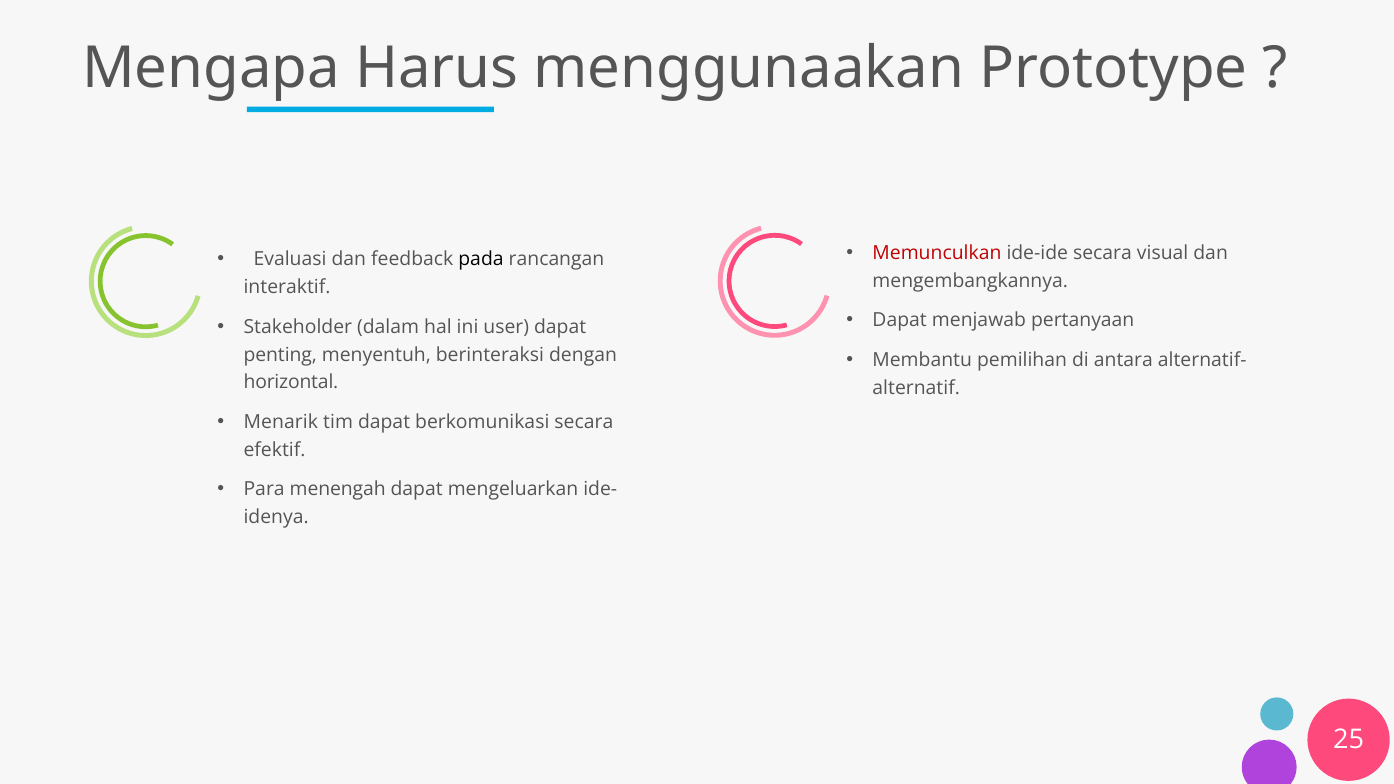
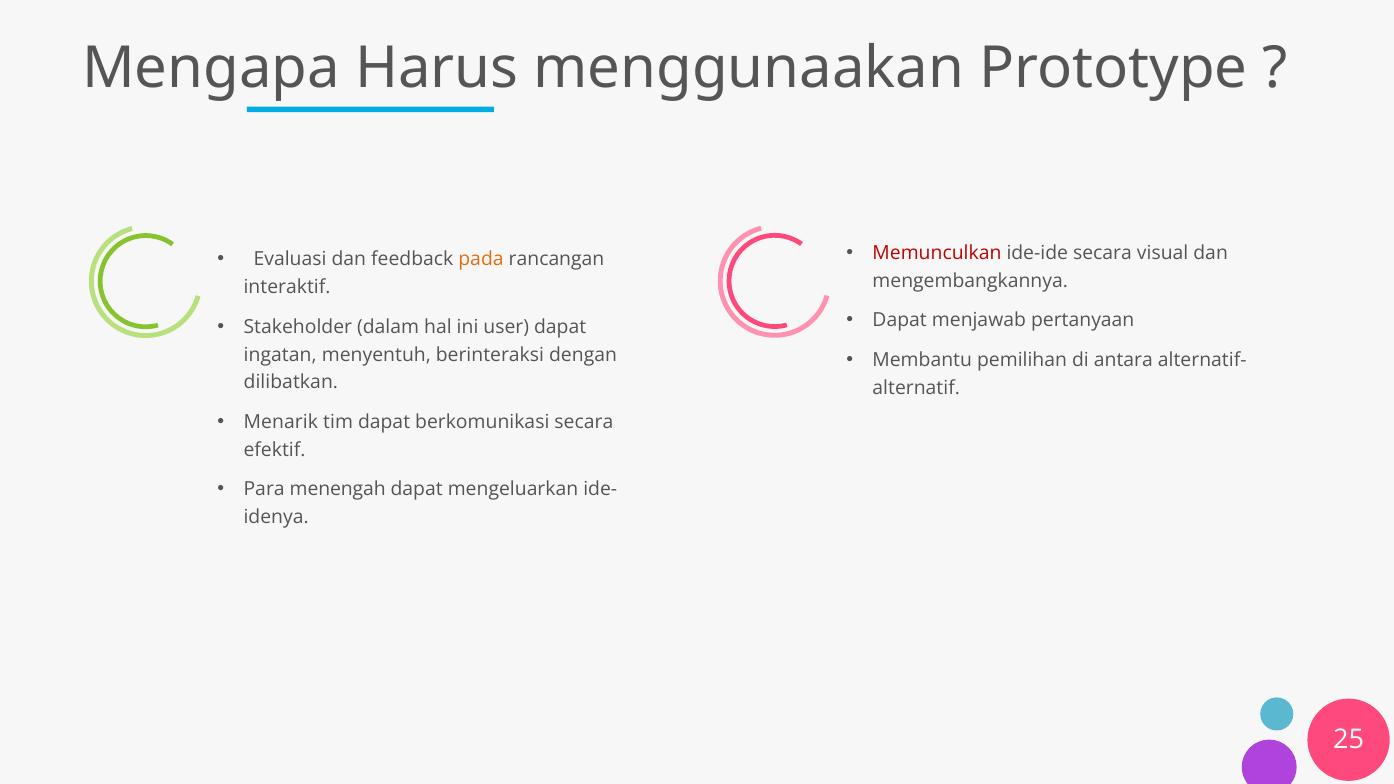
pada colour: black -> orange (481, 259)
penting: penting -> ingatan (280, 355)
horizontal: horizontal -> dilibatkan (291, 383)
